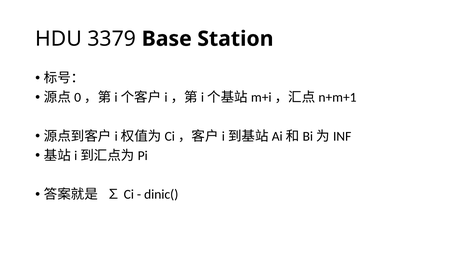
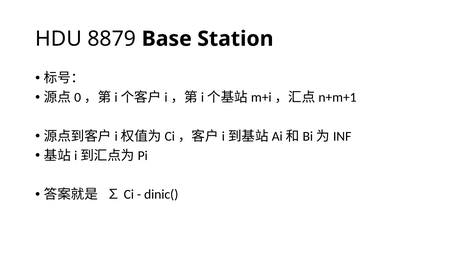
3379: 3379 -> 8879 (112, 39)
